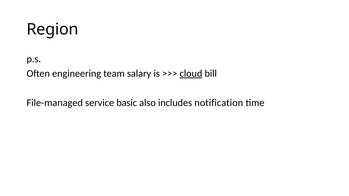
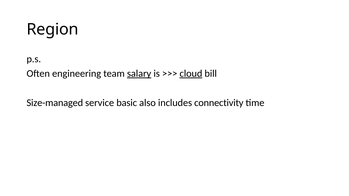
salary underline: none -> present (139, 74)
File-managed: File-managed -> Size-managed (55, 103)
notification: notification -> connectivity (219, 103)
